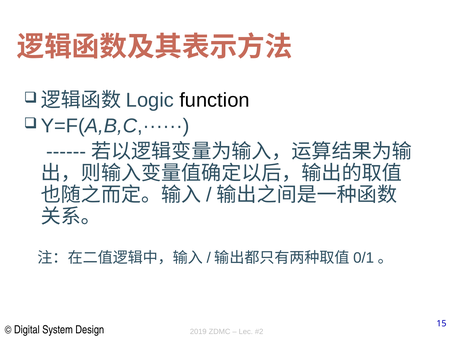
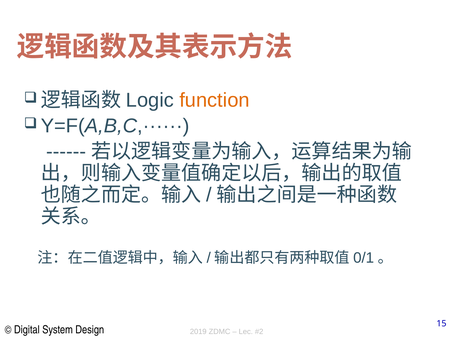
function colour: black -> orange (215, 100)
